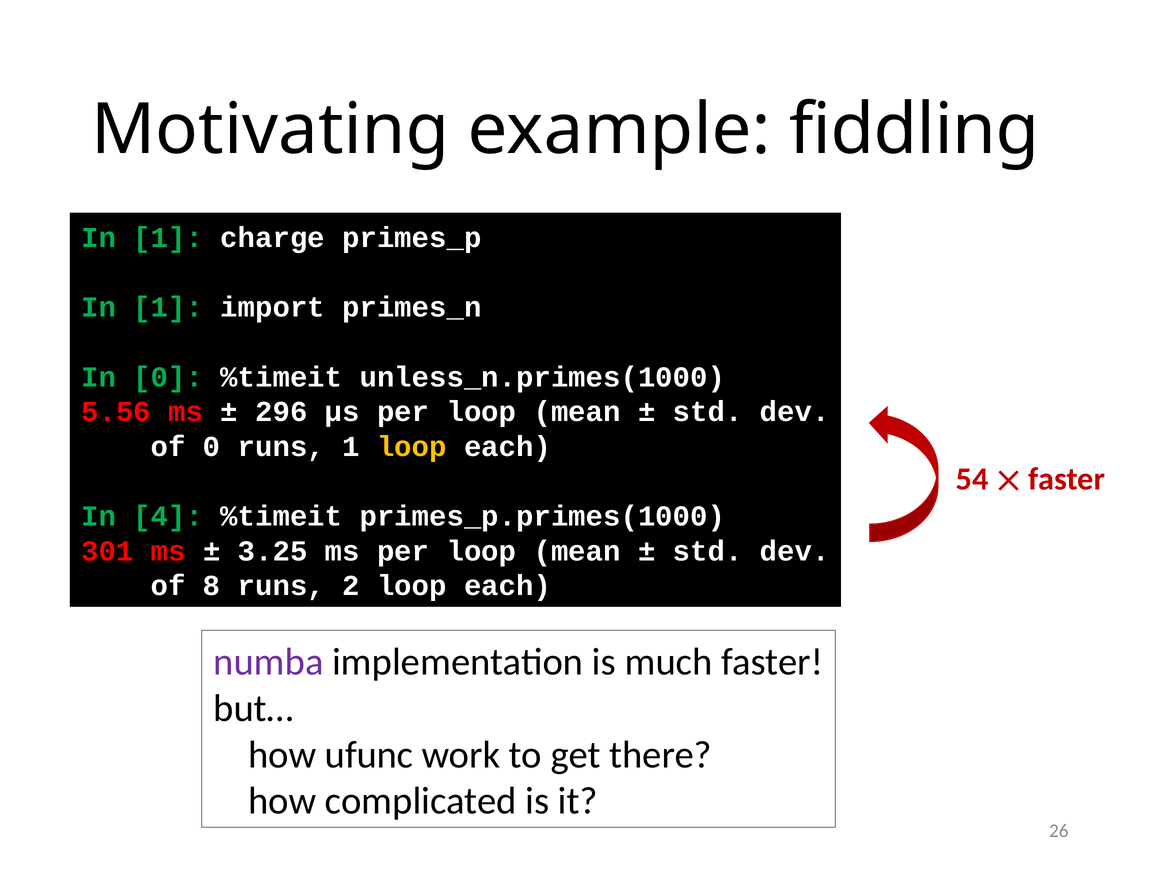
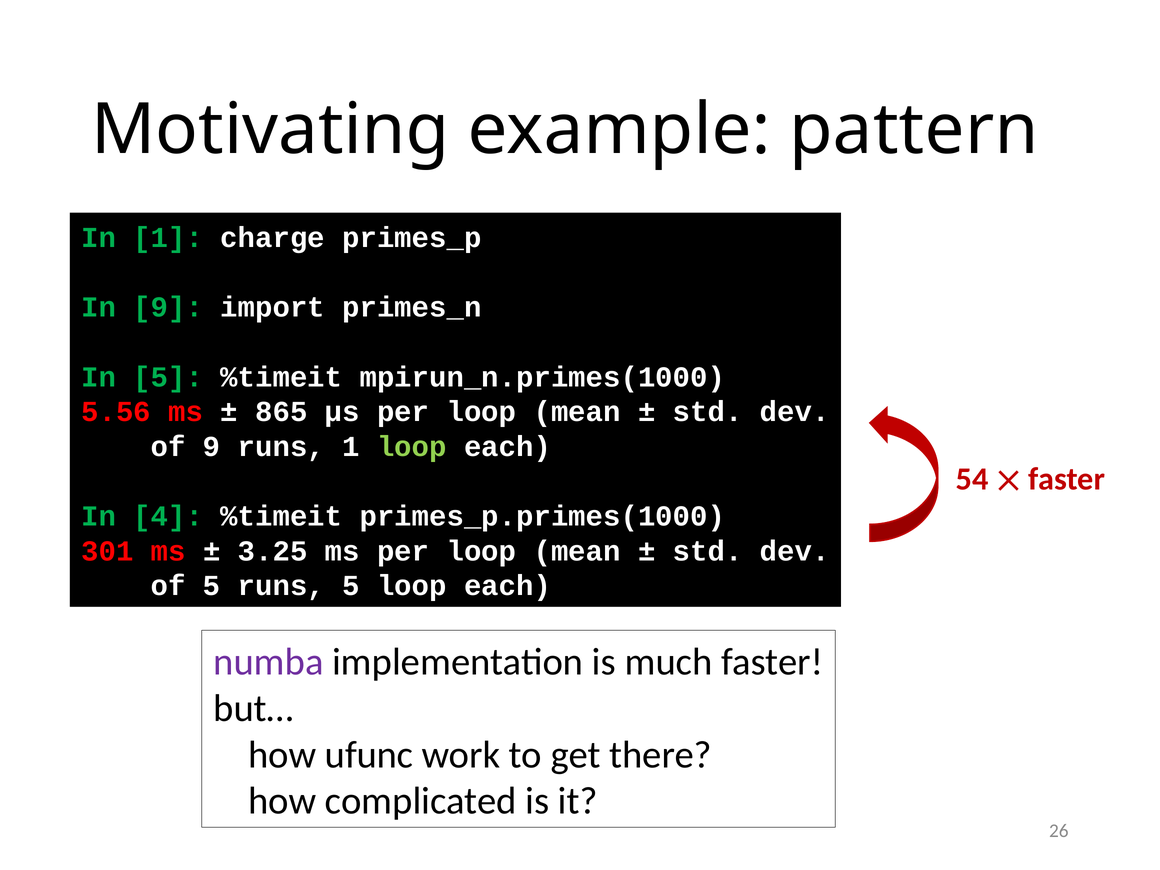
fiddling: fiddling -> pattern (914, 130)
1: 1 -> 9 (168, 307)
In 0: 0 -> 5 (168, 377)
unless_n.primes(1000: unless_n.primes(1000 -> mpirun_n.primes(1000 (542, 377)
296: 296 -> 865 (281, 412)
of 0: 0 -> 9 (212, 447)
loop colour: yellow -> light green (412, 447)
of 8: 8 -> 5 (212, 586)
runs 2: 2 -> 5 (351, 586)
